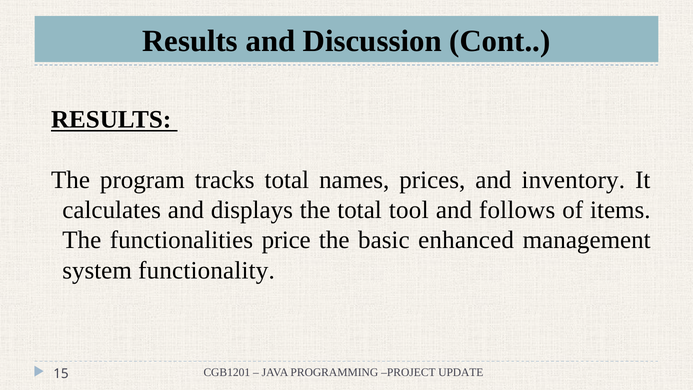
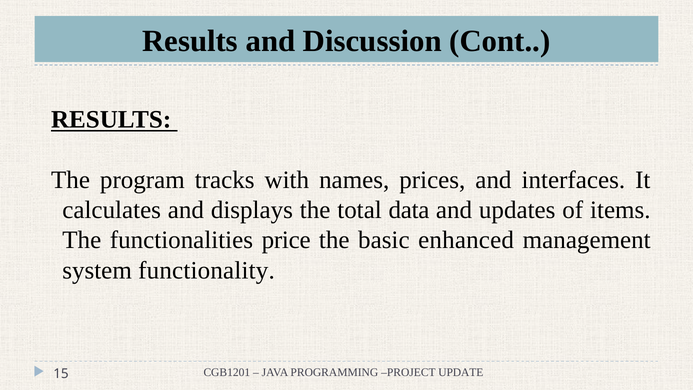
tracks total: total -> with (287, 180)
inventory: inventory -> interfaces (573, 180)
tool: tool -> data (409, 210)
follows: follows -> updates (517, 210)
